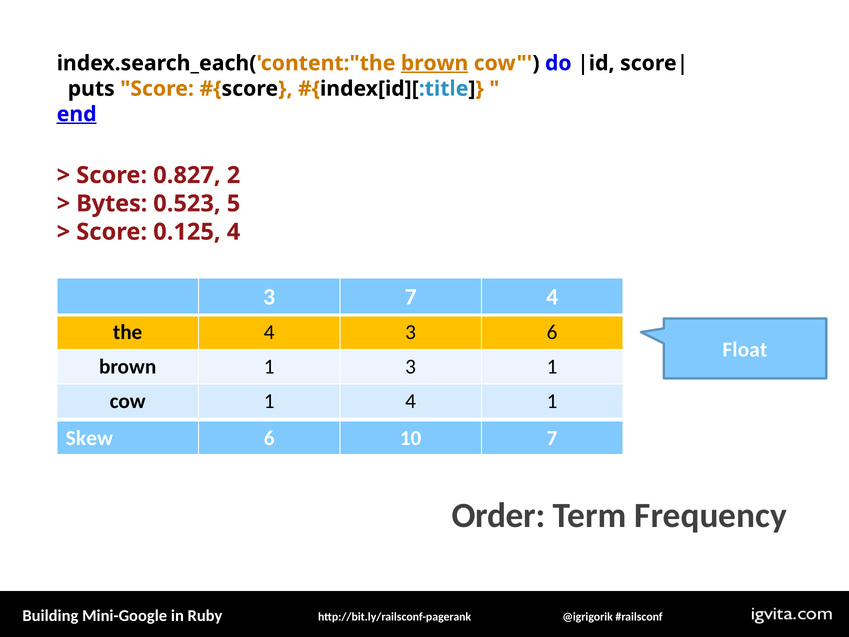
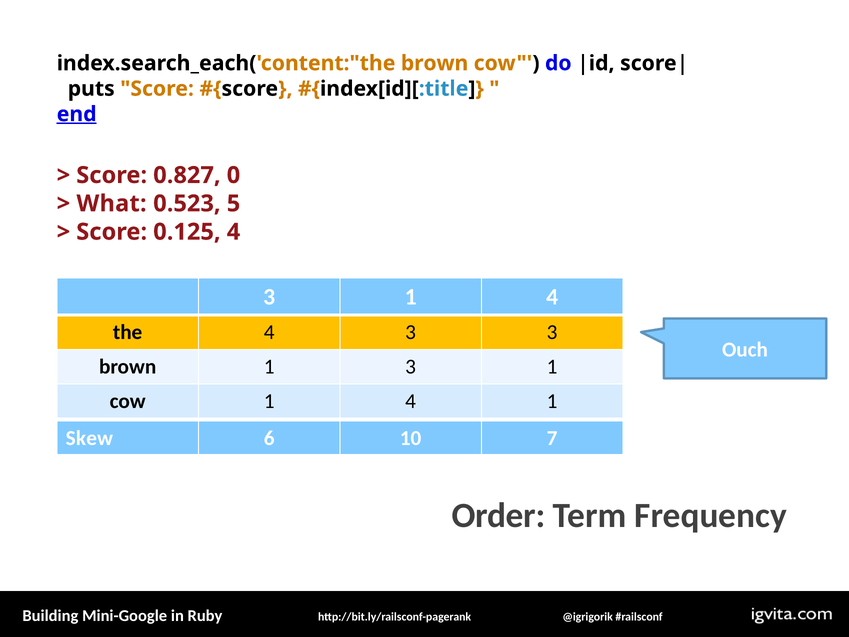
brown underline: present -> none (435, 63)
2: 2 -> 0 (233, 175)
Bytes: Bytes -> What (112, 203)
7: 7 -> 1 (411, 297)
3 6: 6 -> 3 (552, 332)
Float: Float -> Ouch (745, 350)
